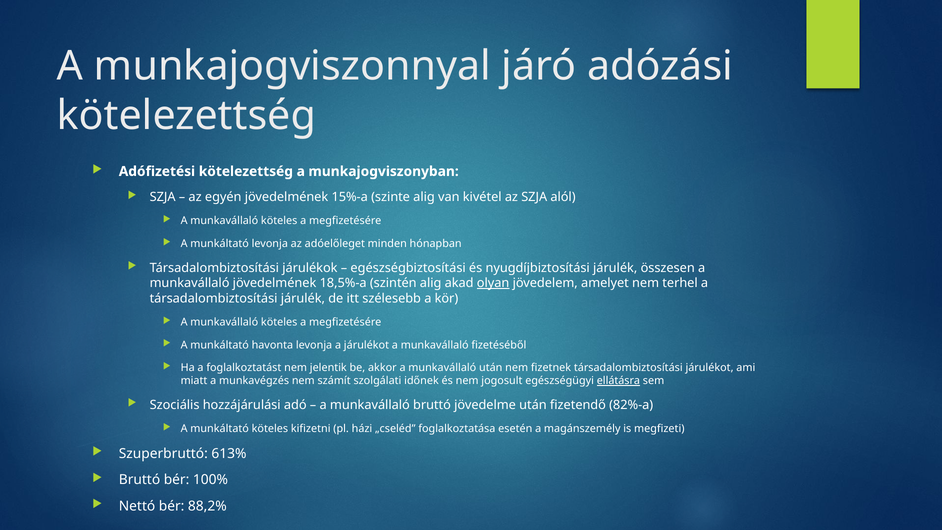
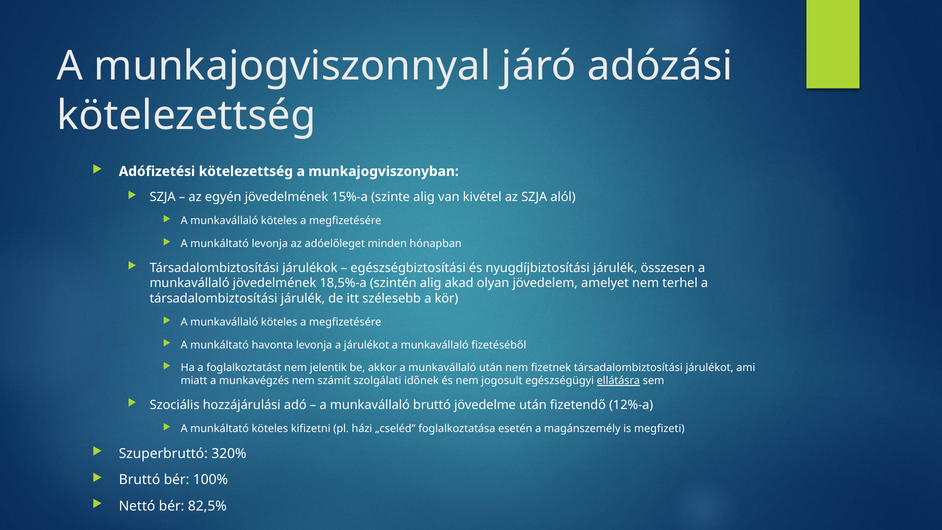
olyan underline: present -> none (493, 283)
82%-a: 82%-a -> 12%-a (631, 405)
613%: 613% -> 320% (229, 453)
88,2%: 88,2% -> 82,5% (207, 506)
